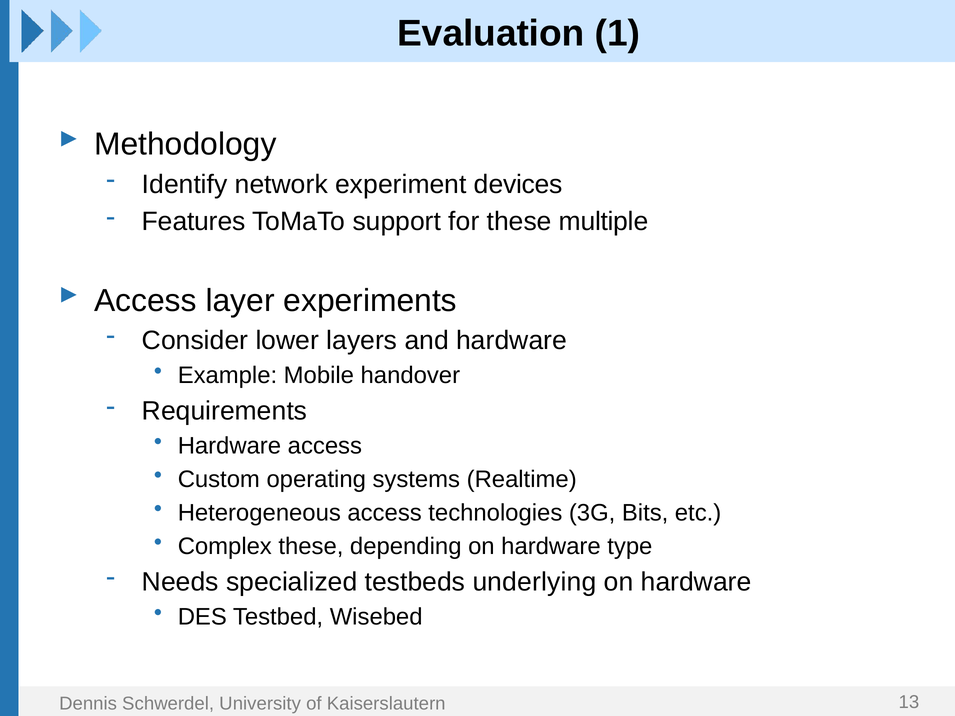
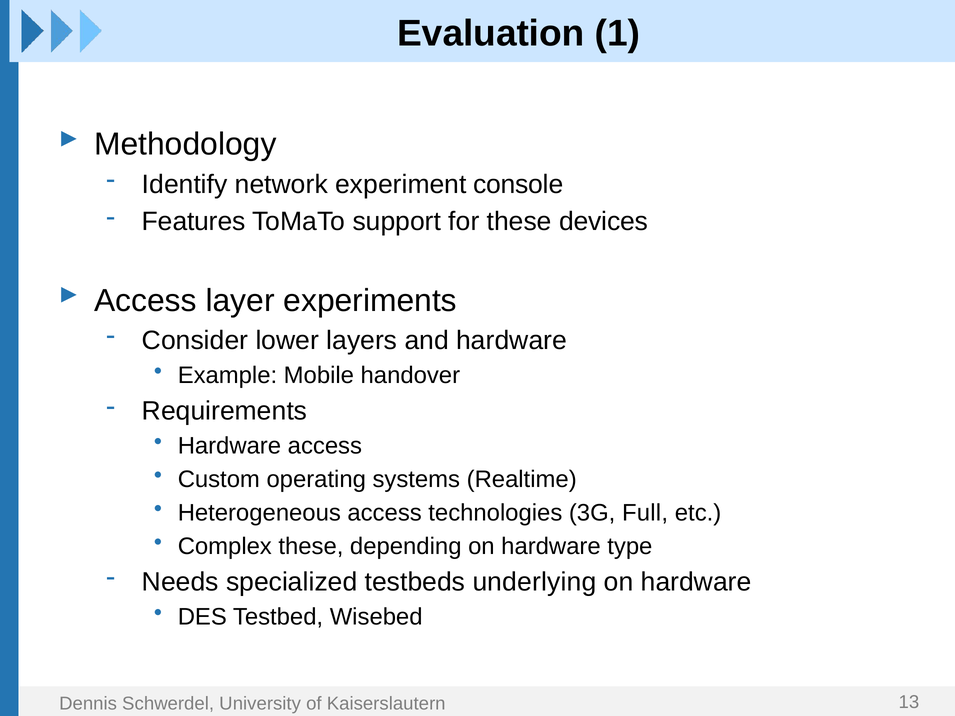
devices: devices -> console (518, 184)
multiple: multiple -> devices (604, 222)
Bits: Bits -> Full (645, 513)
